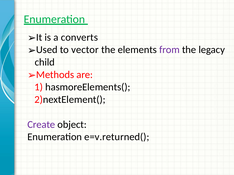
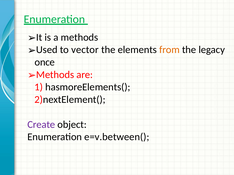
converts: converts -> methods (79, 37)
from colour: purple -> orange (169, 50)
child: child -> once (45, 62)
e=v.returned(: e=v.returned( -> e=v.between( (117, 137)
